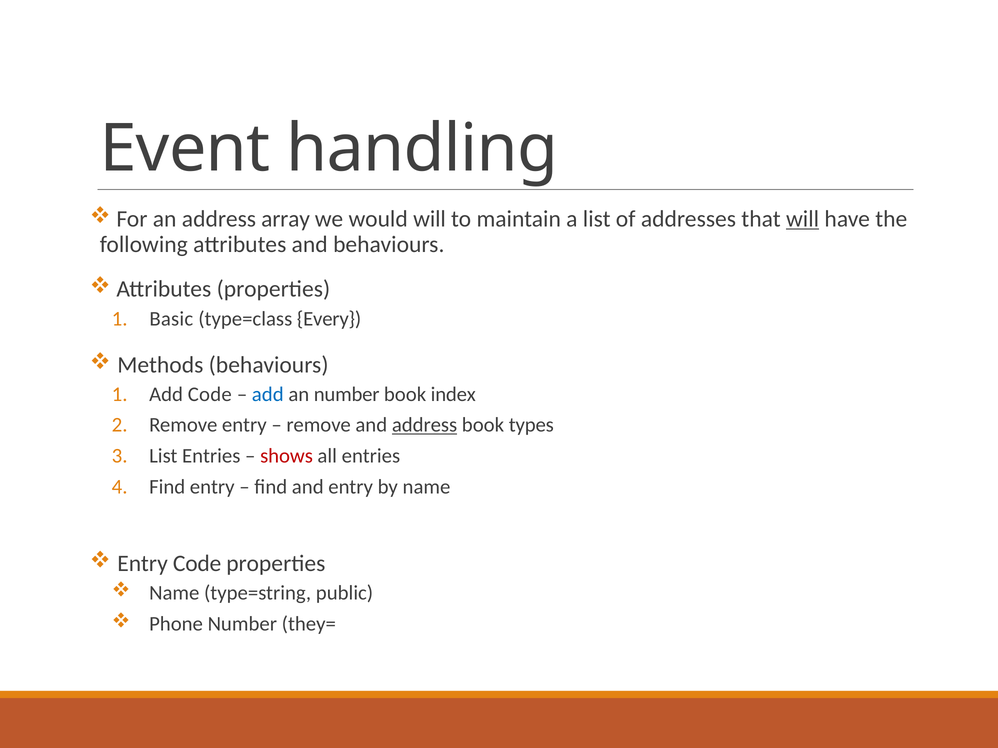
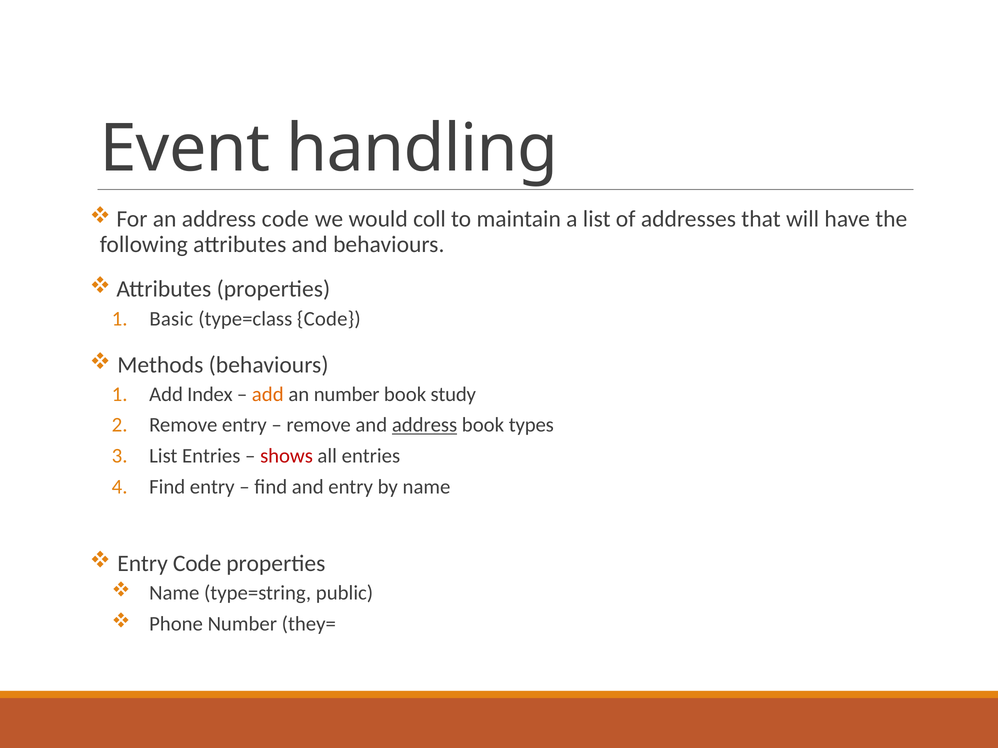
address array: array -> code (285, 219)
would will: will -> coll (430, 219)
will underline: present -> none (803, 219)
type=class Every: Every -> Code (329, 319)
Add Code: Code -> Index (210, 395)
add colour: blue -> orange (268, 395)
index: index -> study (453, 395)
